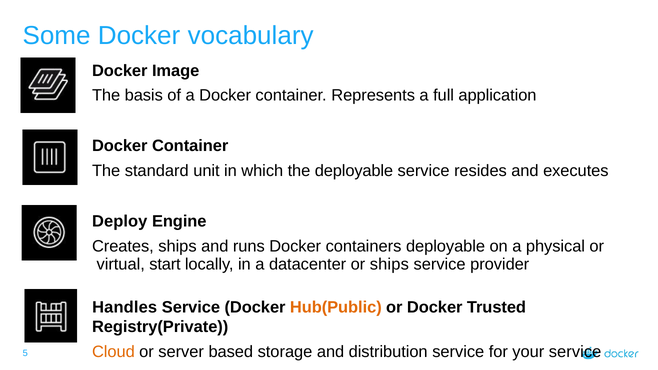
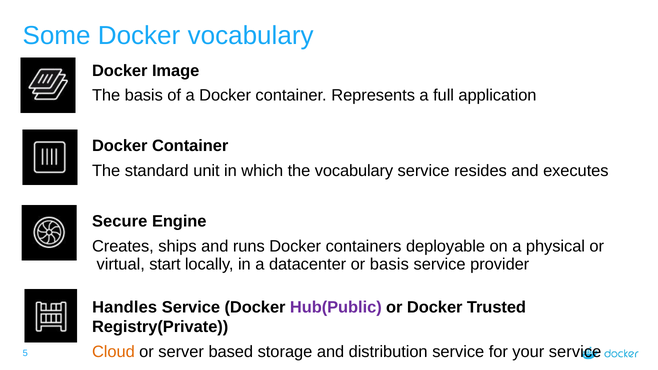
the deployable: deployable -> vocabulary (354, 171)
Deploy: Deploy -> Secure (120, 221)
or ships: ships -> basis (389, 264)
Hub(Public colour: orange -> purple (336, 307)
